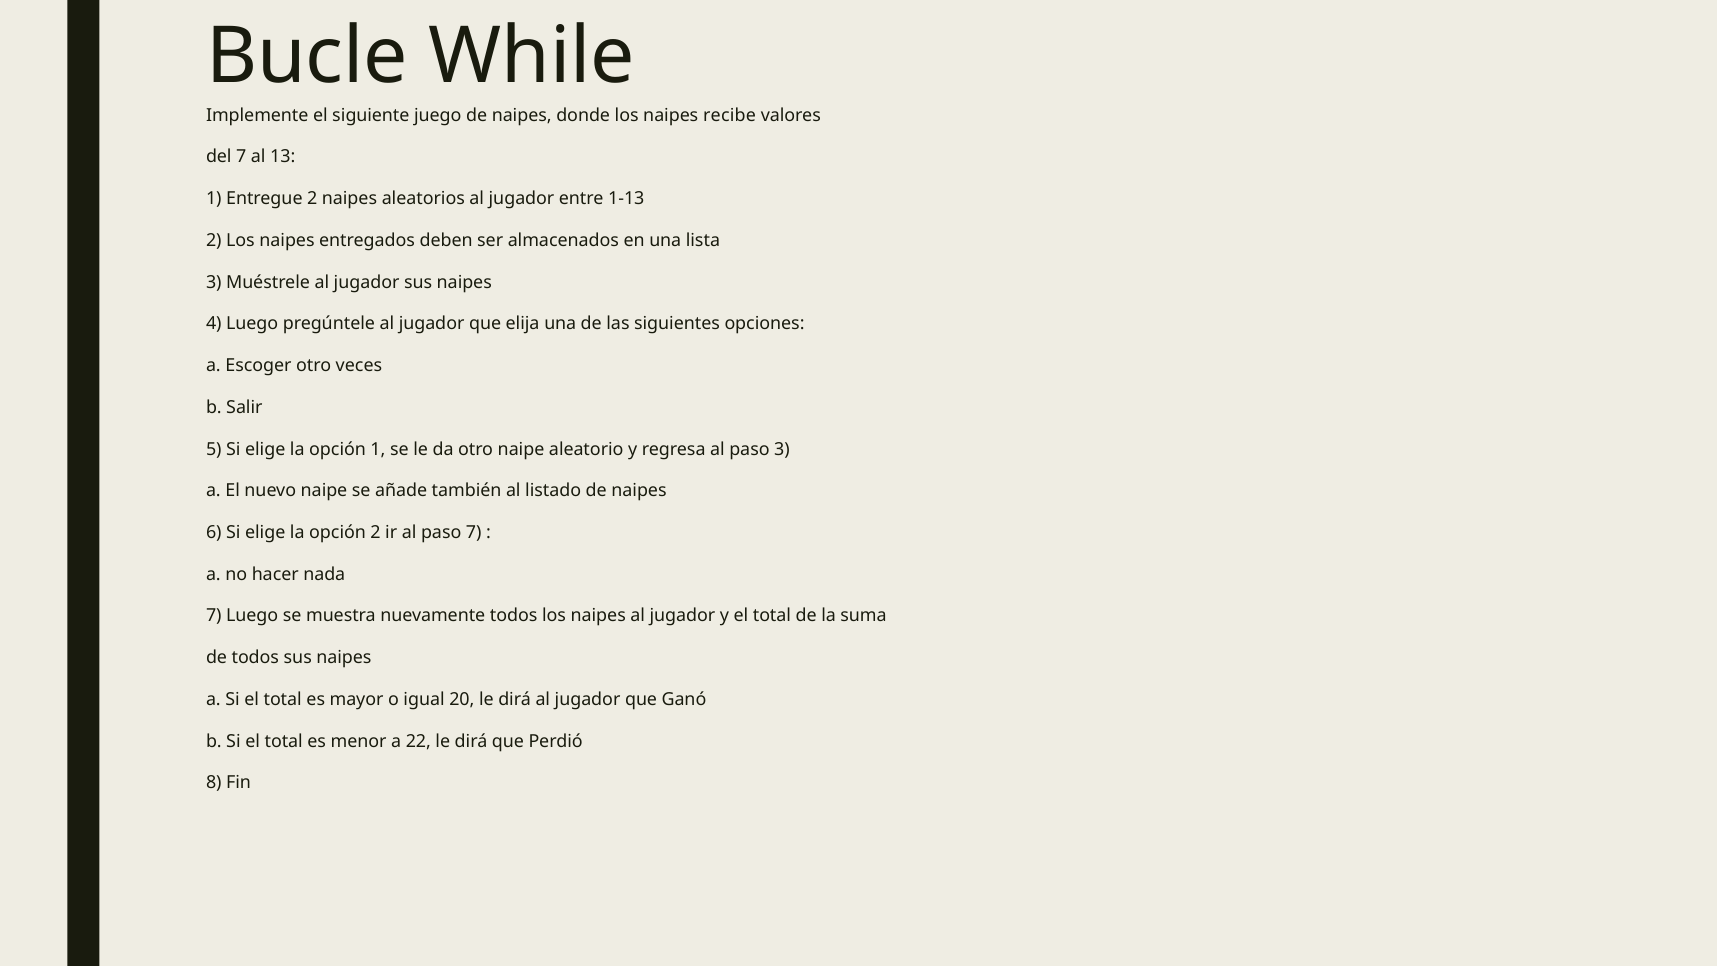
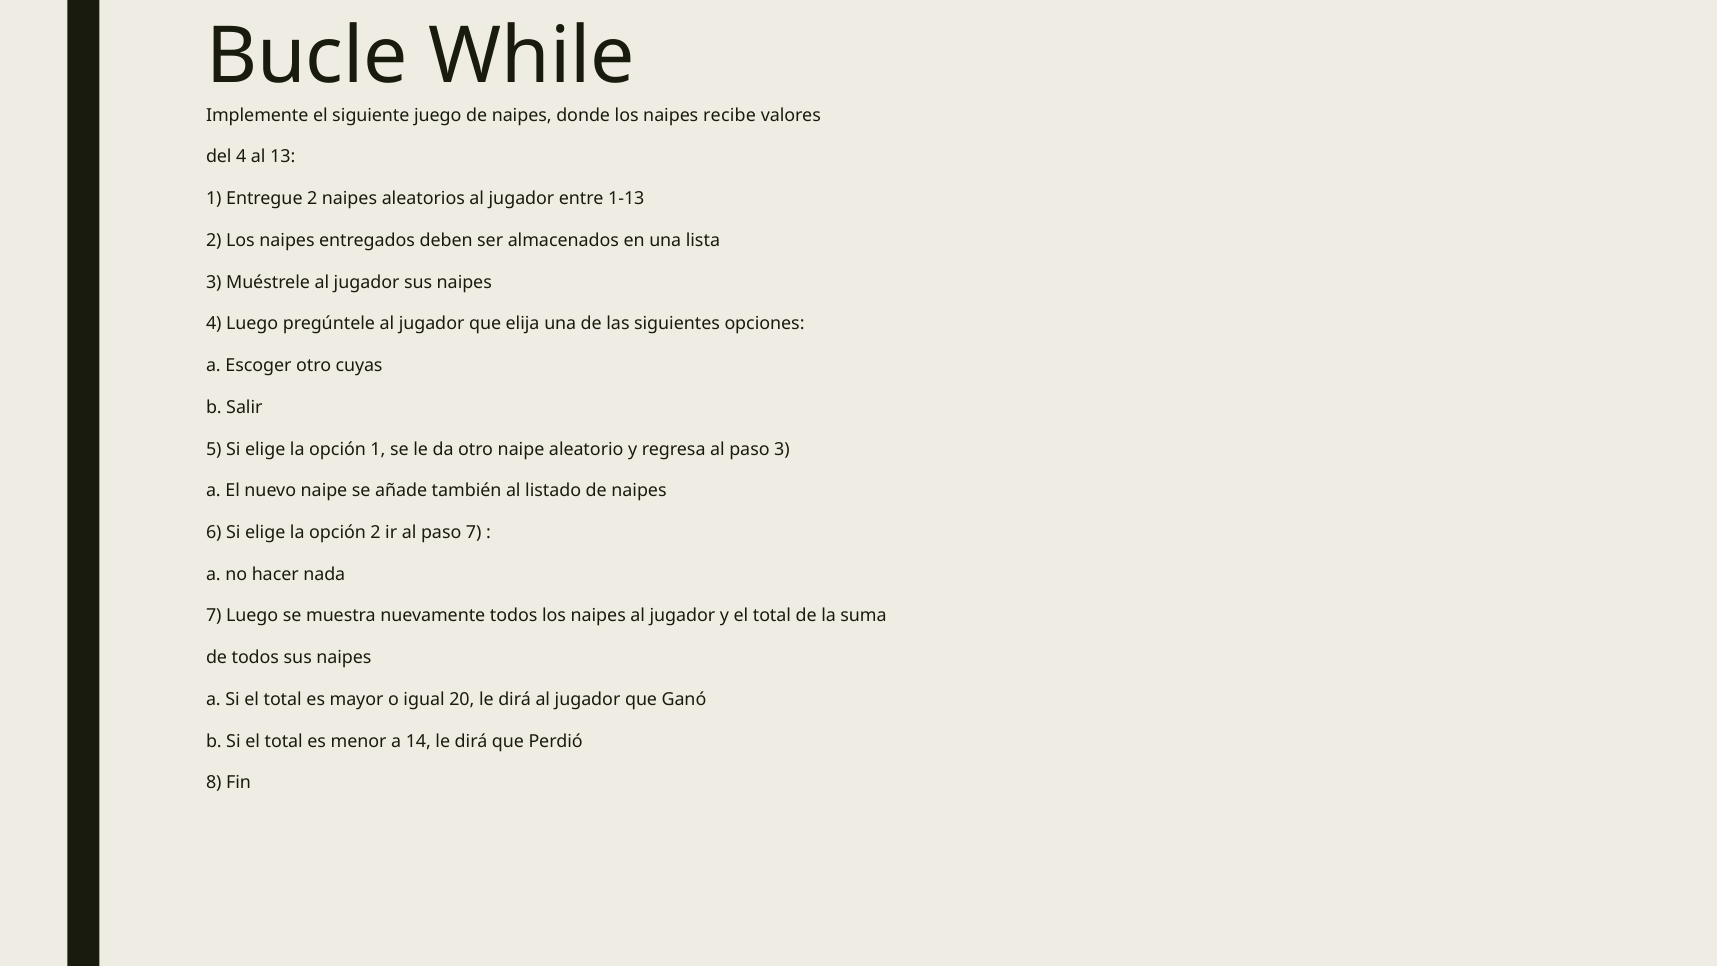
del 7: 7 -> 4 (241, 157)
veces: veces -> cuyas (359, 366)
22: 22 -> 14 (418, 741)
